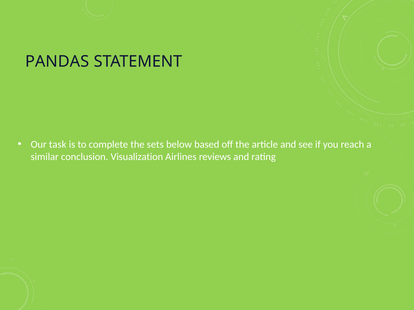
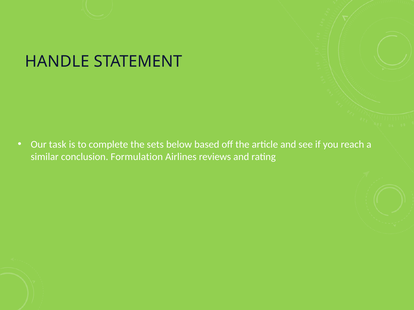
PANDAS: PANDAS -> HANDLE (57, 62)
Visualization: Visualization -> Formulation (137, 157)
